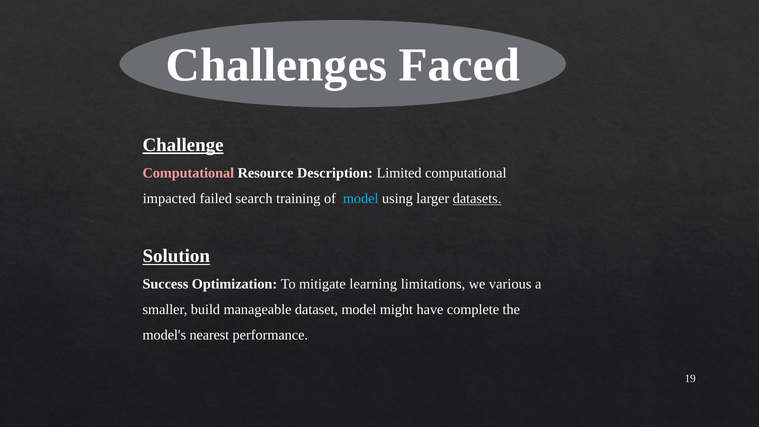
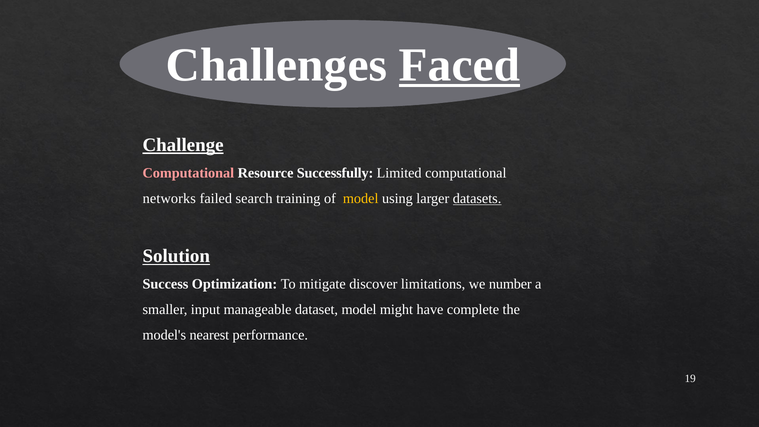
Faced underline: none -> present (459, 65)
Description: Description -> Successfully (335, 173)
impacted: impacted -> networks (169, 199)
model colour: light blue -> yellow (361, 199)
learning: learning -> discover (373, 284)
various: various -> number (510, 284)
build: build -> input (205, 310)
